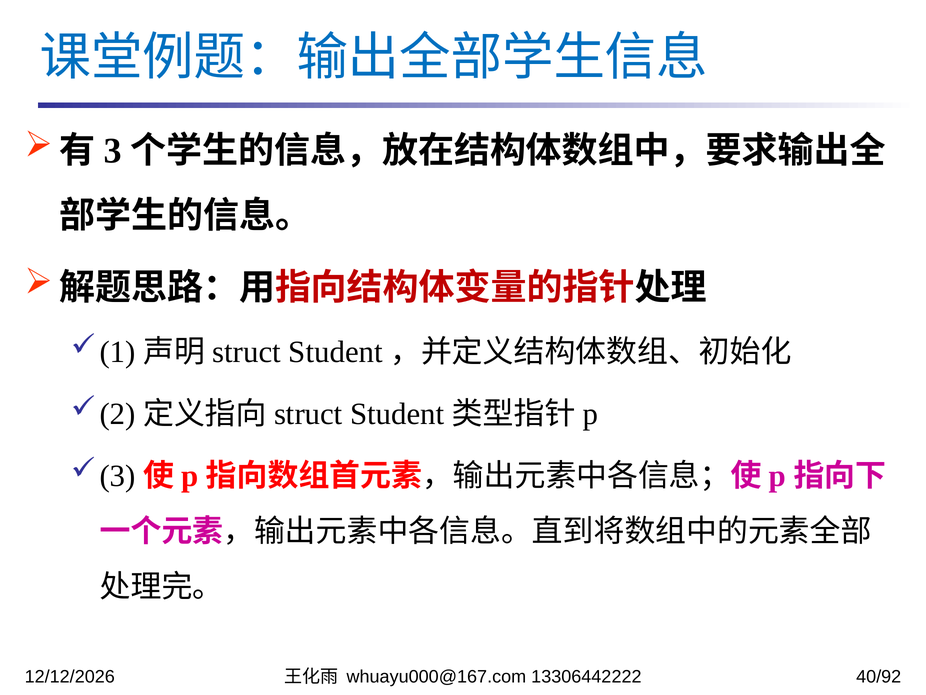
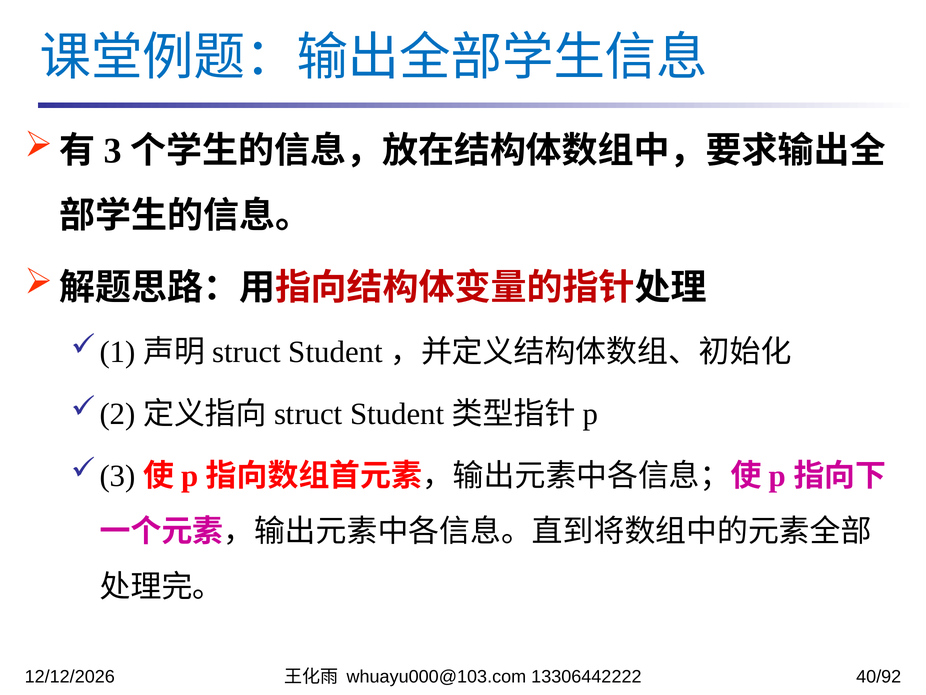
whuayu000@167.com: whuayu000@167.com -> whuayu000@103.com (436, 676)
